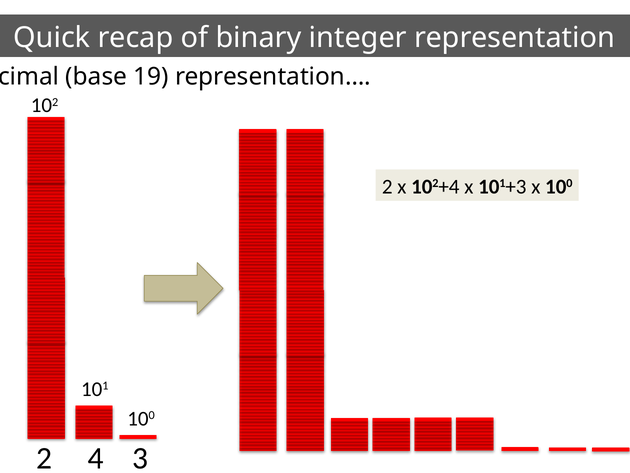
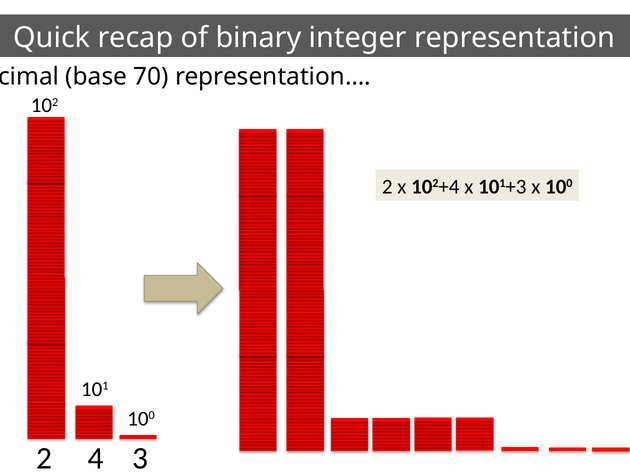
19: 19 -> 70 (151, 76)
